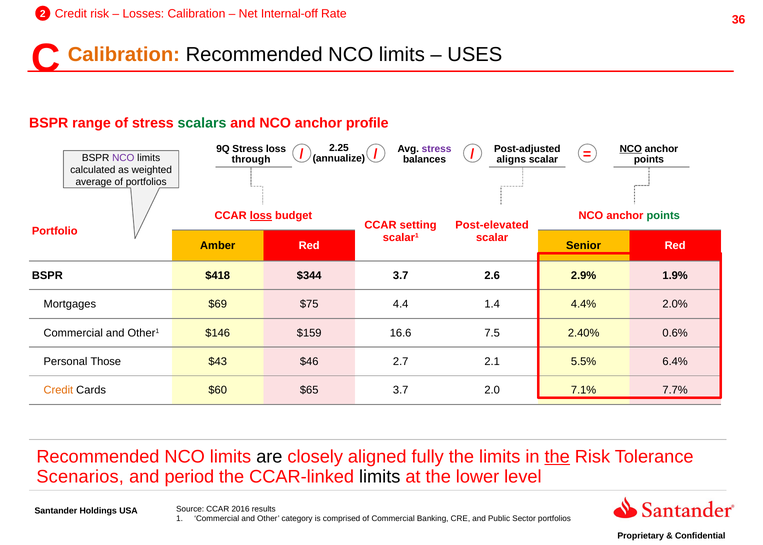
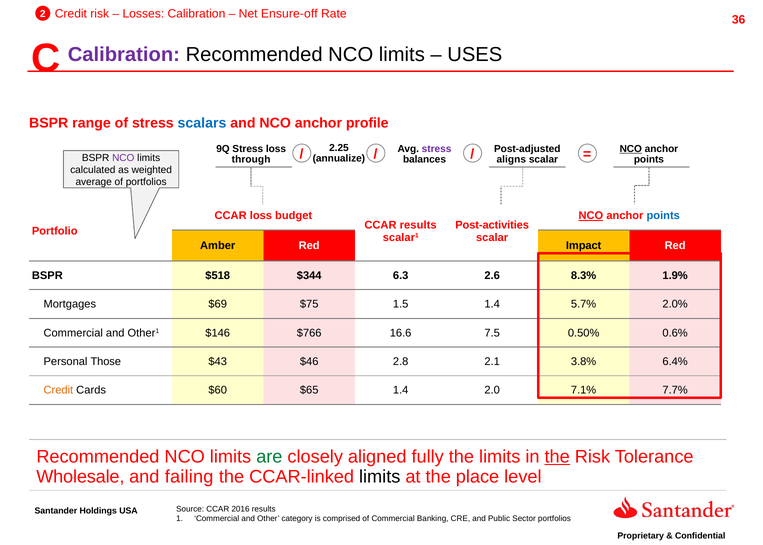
Internal-off: Internal-off -> Ensure-off (289, 14)
Calibration colour: orange -> purple (124, 55)
scalars colour: green -> blue (202, 123)
loss underline: present -> none (261, 216)
NCO underline: none -> present (591, 216)
points colour: green -> blue (663, 216)
CCAR setting: setting -> results (418, 225)
Post-elevated: Post-elevated -> Post-activities (492, 225)
Senior: Senior -> Impact (584, 246)
$418: $418 -> $518 (218, 275)
$344 3.7: 3.7 -> 6.3 (401, 275)
2.9%: 2.9% -> 8.3% (584, 275)
4.4: 4.4 -> 1.5 (401, 304)
4.4%: 4.4% -> 5.7% (584, 304)
$159: $159 -> $766 (309, 333)
2.40%: 2.40% -> 0.50% (584, 333)
2.7: 2.7 -> 2.8 (401, 362)
5.5%: 5.5% -> 3.8% (584, 362)
$65 3.7: 3.7 -> 1.4 (401, 390)
are colour: black -> green (269, 457)
Scenarios: Scenarios -> Wholesale (80, 477)
period: period -> failing (189, 477)
lower: lower -> place (478, 477)
